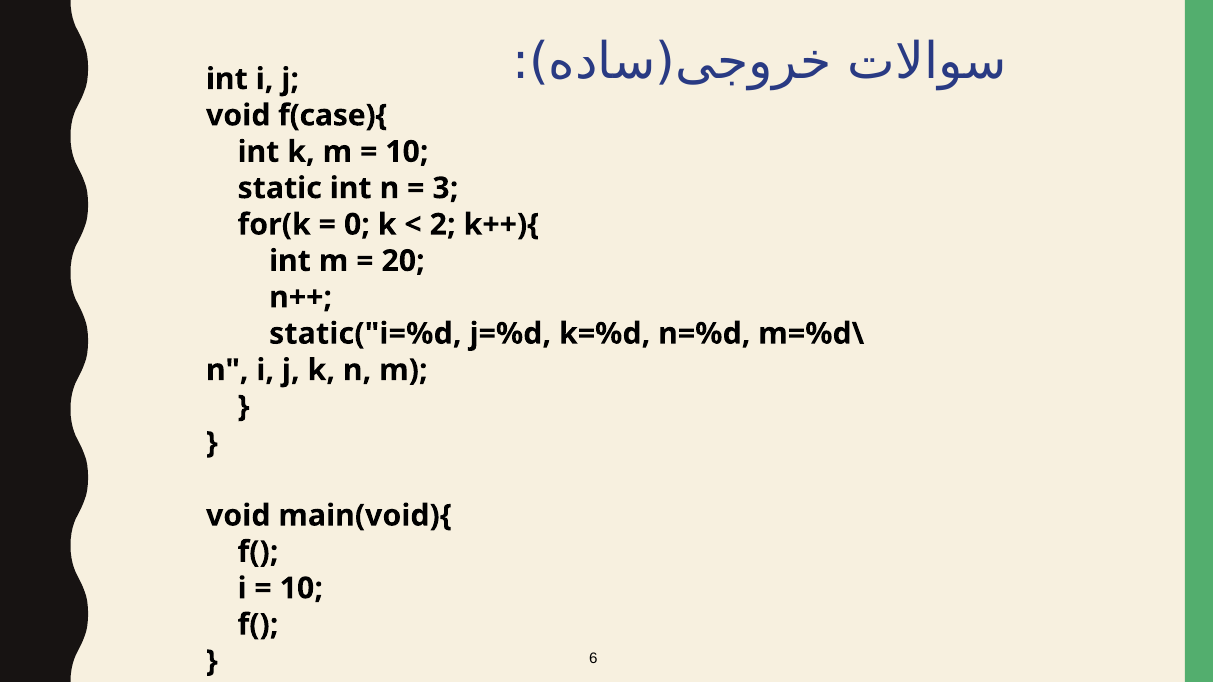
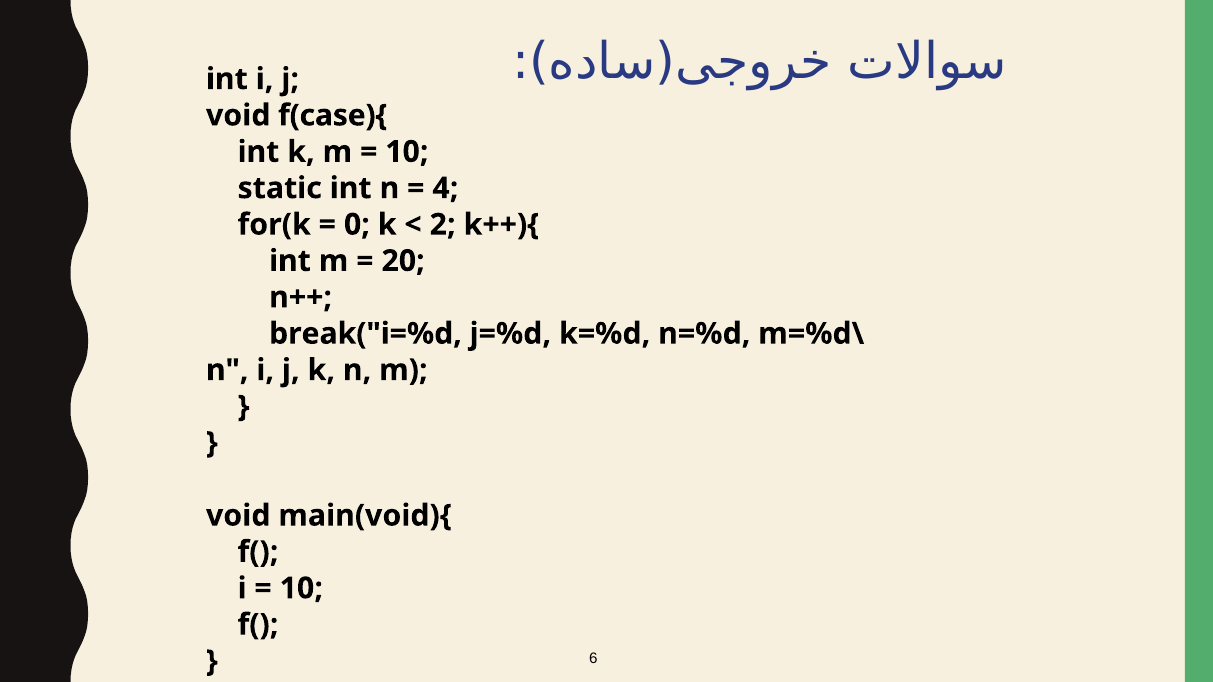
3: 3 -> 4 (445, 188)
static("i=%d: static("i=%d -> break("i=%d (365, 334)
